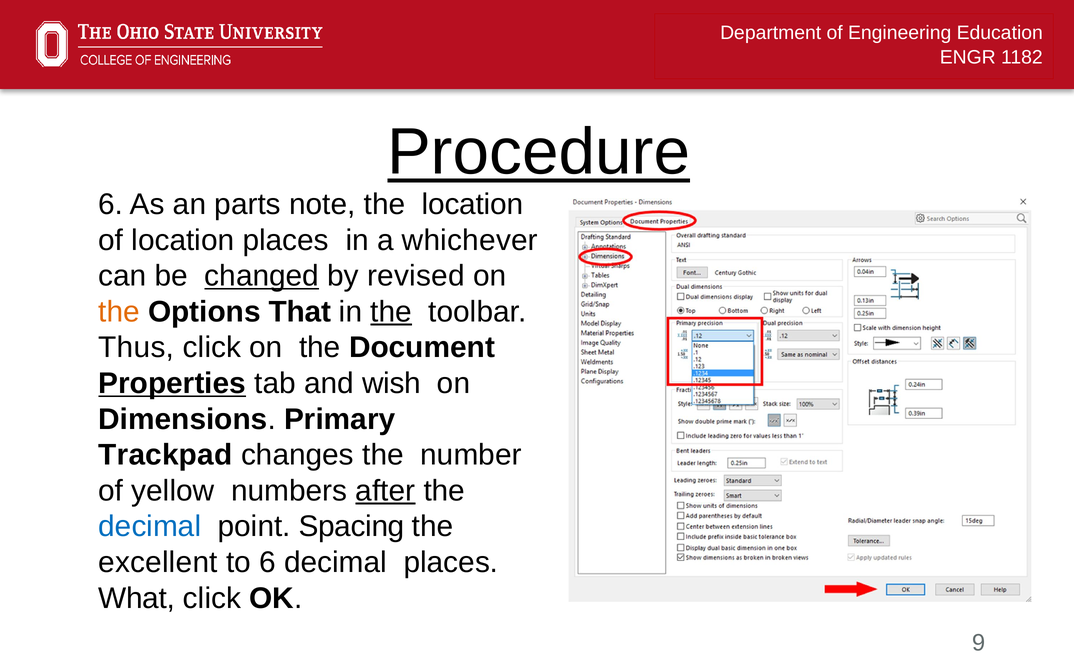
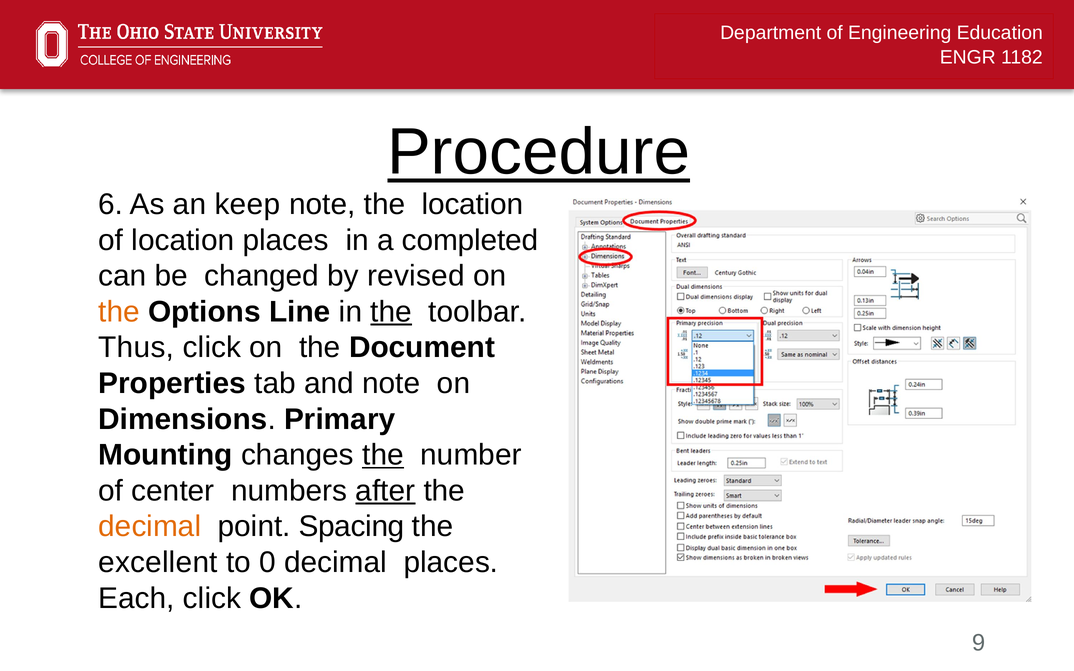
parts: parts -> keep (248, 204)
whichever: whichever -> completed (470, 240)
changed underline: present -> none (262, 276)
That: That -> Line (300, 312)
Properties underline: present -> none (172, 384)
and wish: wish -> note (391, 384)
Trackpad: Trackpad -> Mounting (165, 455)
the underline: none -> present (383, 455)
yellow: yellow -> center (173, 491)
decimal colour: blue -> orange (150, 527)
to 6: 6 -> 0 (268, 563)
What: What -> Each (136, 598)
